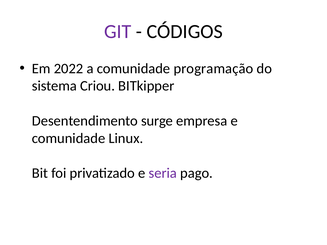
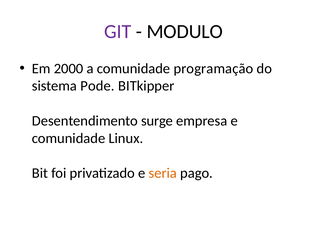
CÓDIGOS: CÓDIGOS -> MODULO (185, 32)
2022: 2022 -> 2000 (69, 69)
Criou: Criou -> Pode (97, 86)
seria colour: purple -> orange (163, 173)
